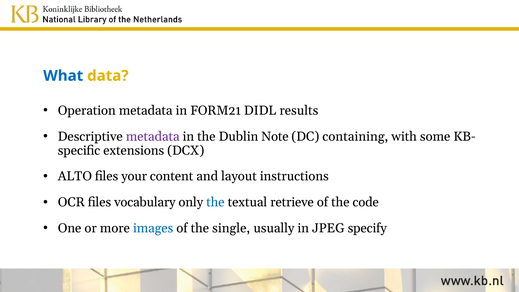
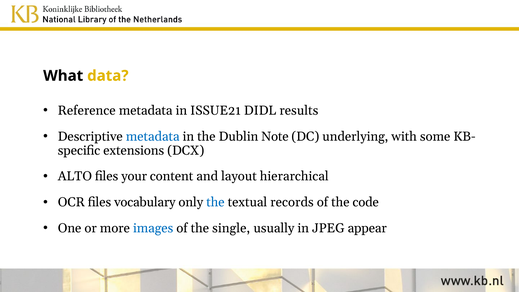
What colour: blue -> black (63, 76)
Operation: Operation -> Reference (87, 111)
FORM21: FORM21 -> ISSUE21 (216, 111)
metadata colour: purple -> blue (153, 136)
containing: containing -> underlying (355, 136)
instructions: instructions -> hierarchical (294, 176)
retrieve: retrieve -> records (292, 202)
specify: specify -> appear (367, 228)
